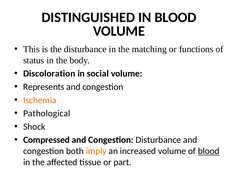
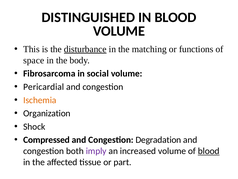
disturbance underline: none -> present (85, 49)
status: status -> space (34, 60)
Discoloration: Discoloration -> Fibrosarcoma (49, 73)
Represents: Represents -> Pericardial (44, 87)
Pathological: Pathological -> Organization (47, 113)
Congestion Disturbance: Disturbance -> Degradation (158, 140)
imply colour: orange -> purple (96, 151)
